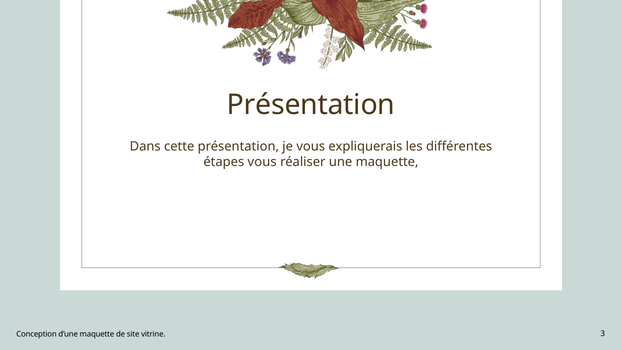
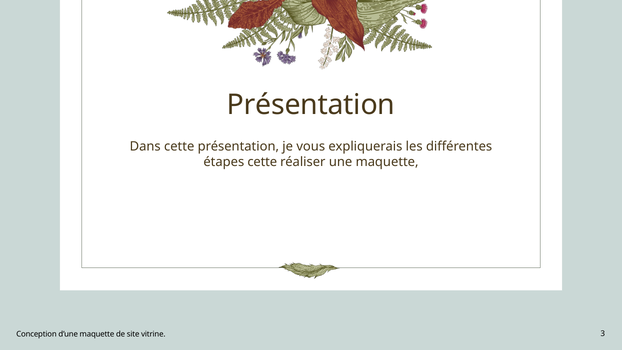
étapes vous: vous -> cette (262, 162)
